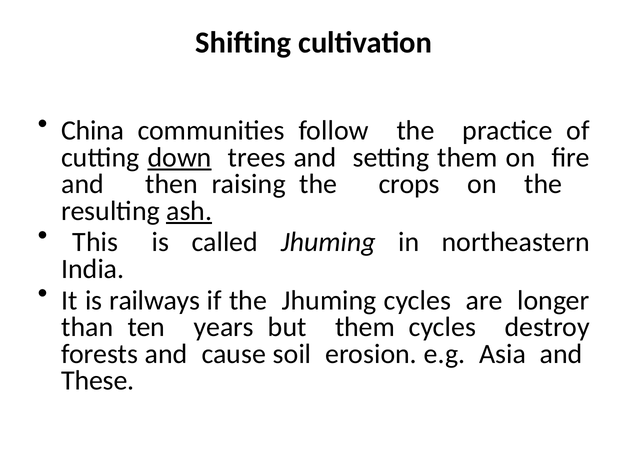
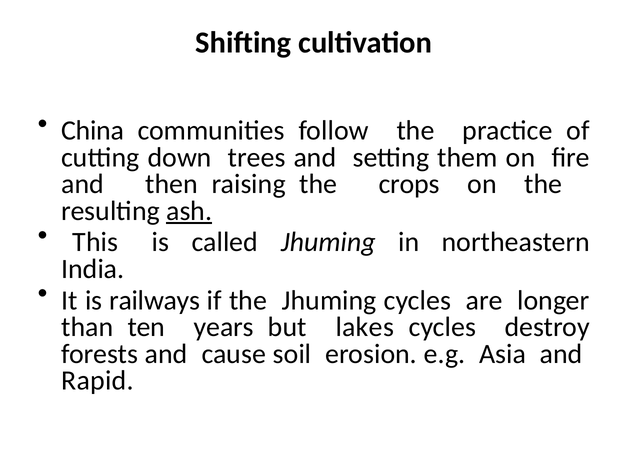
down underline: present -> none (180, 157)
but them: them -> lakes (365, 327)
These: These -> Rapid (98, 381)
